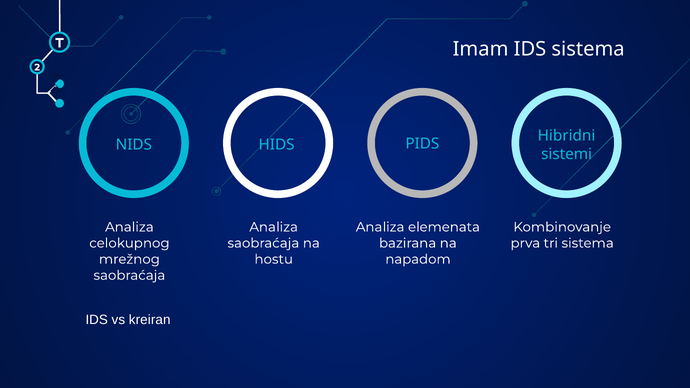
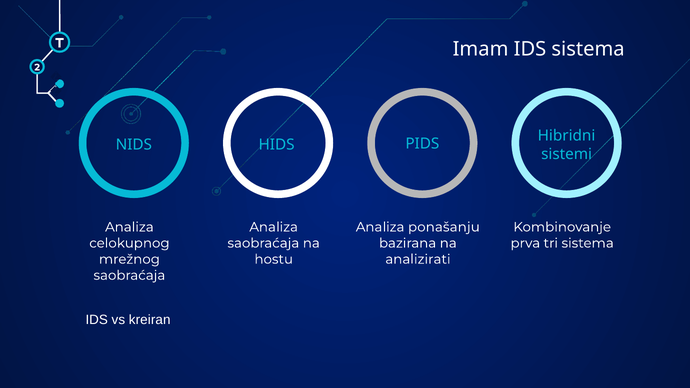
elemenata: elemenata -> ponašanju (444, 227)
napadom: napadom -> analizirati (418, 259)
